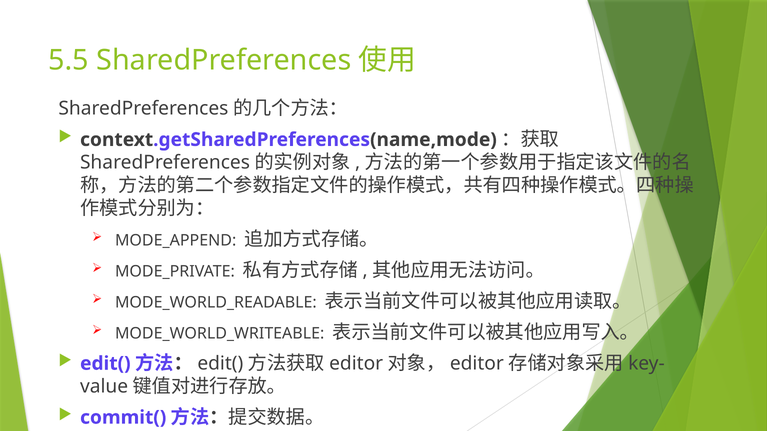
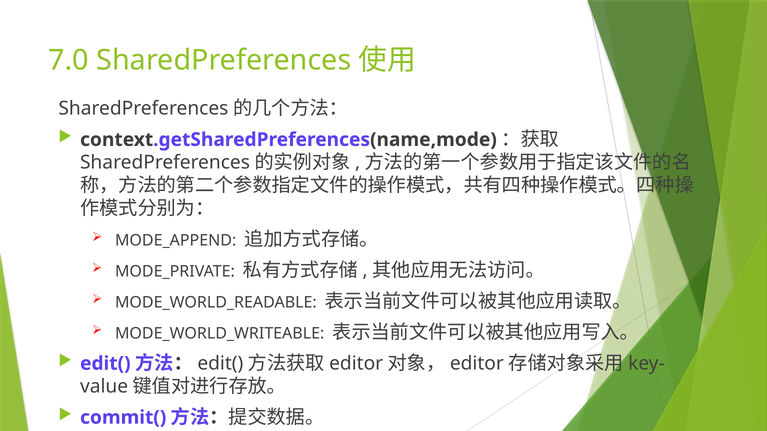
5.5: 5.5 -> 7.0 (69, 60)
